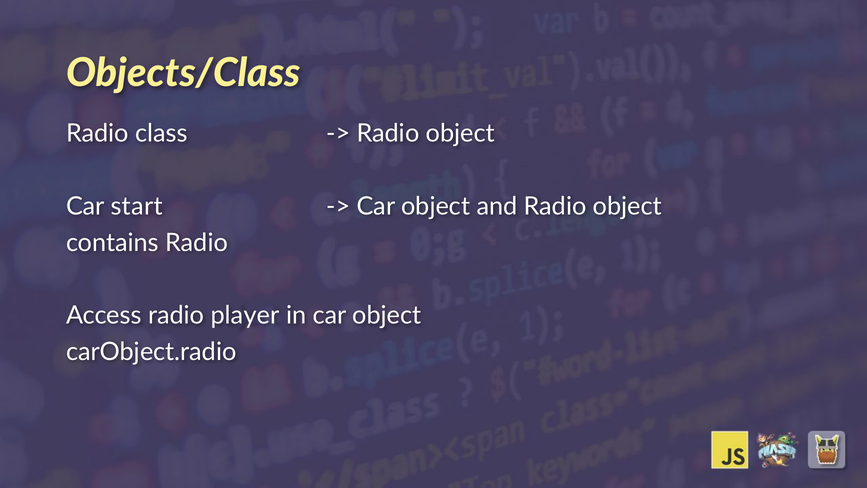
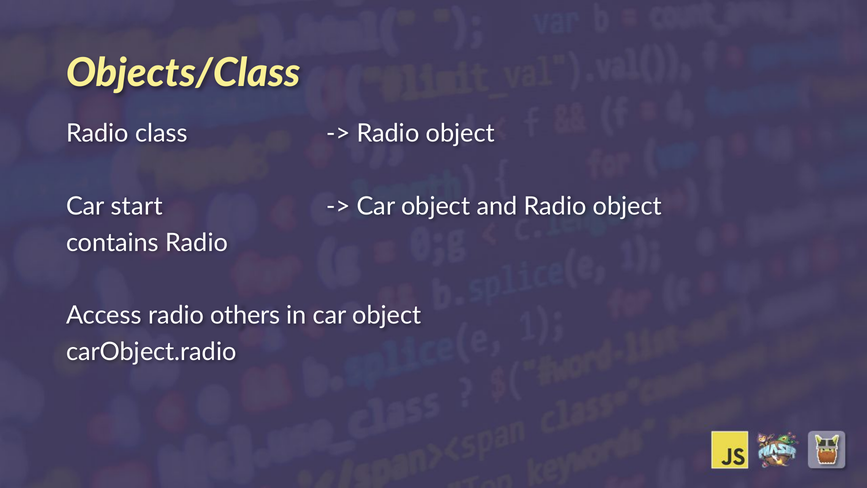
player: player -> others (245, 315)
